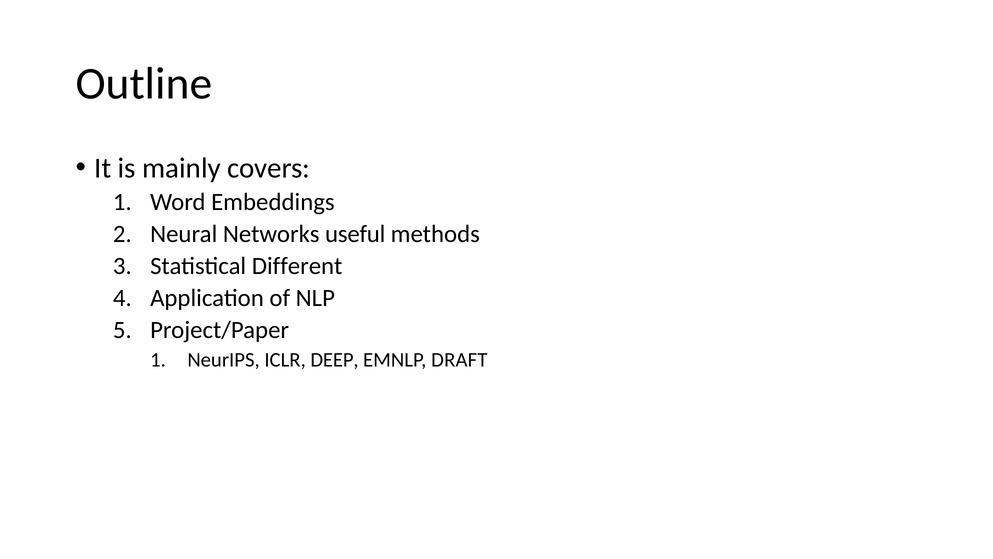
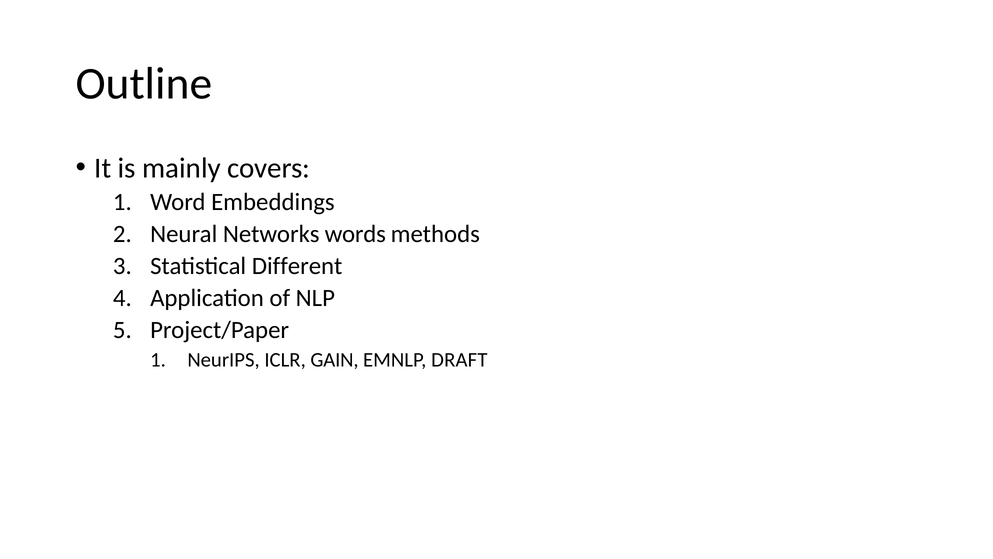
useful: useful -> words (355, 234)
DEEP: DEEP -> GAIN (334, 360)
